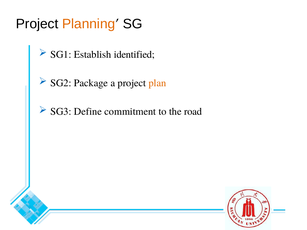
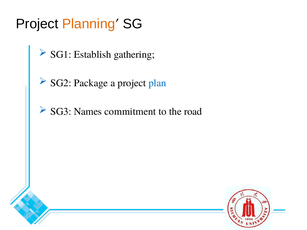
identified: identified -> gathering (134, 54)
plan colour: orange -> blue (157, 83)
Define: Define -> Names (88, 112)
